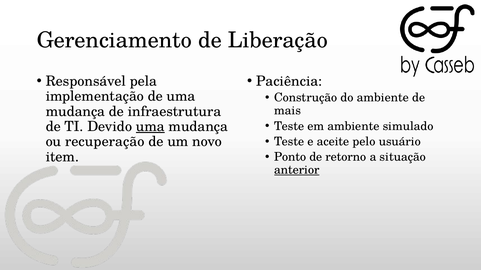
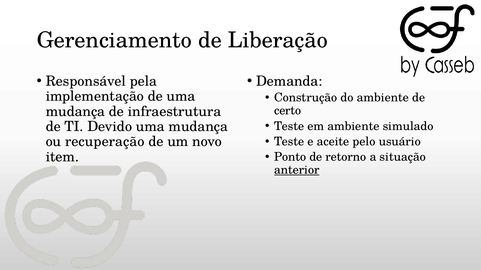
Paciência: Paciência -> Demanda (289, 81)
mais: mais -> certo (288, 111)
uma underline: present -> none (150, 127)
